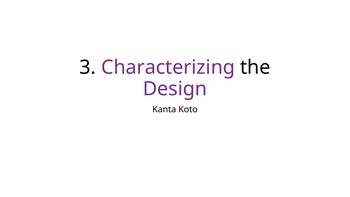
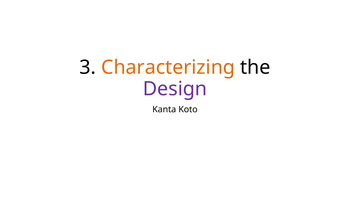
Characterizing colour: purple -> orange (168, 67)
